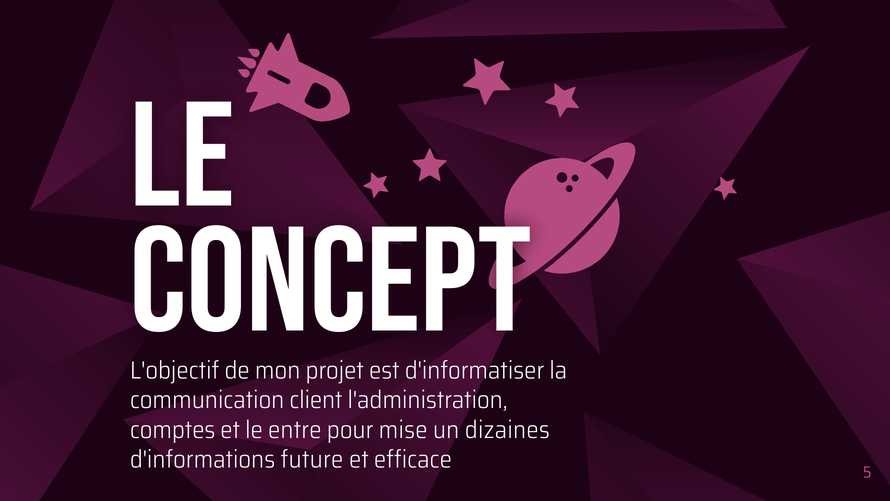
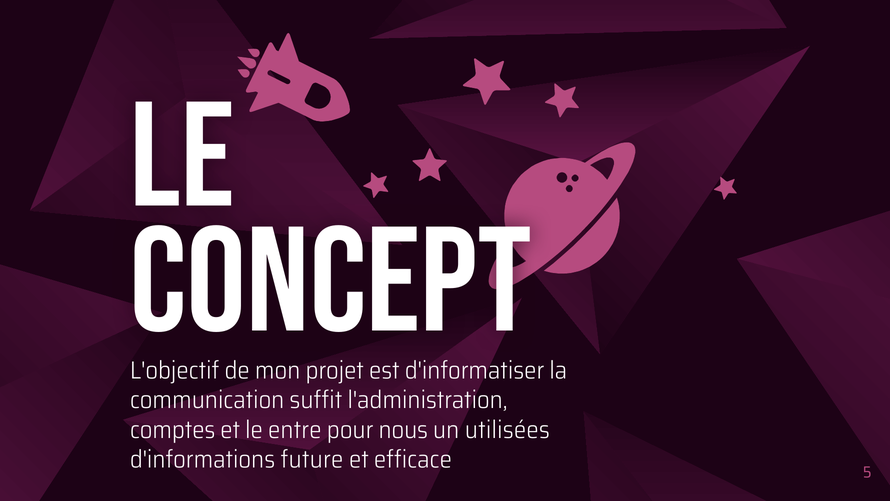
client: client -> suffit (316, 400)
mise: mise -> nous (403, 430)
dizaines: dizaines -> utilisées (507, 430)
